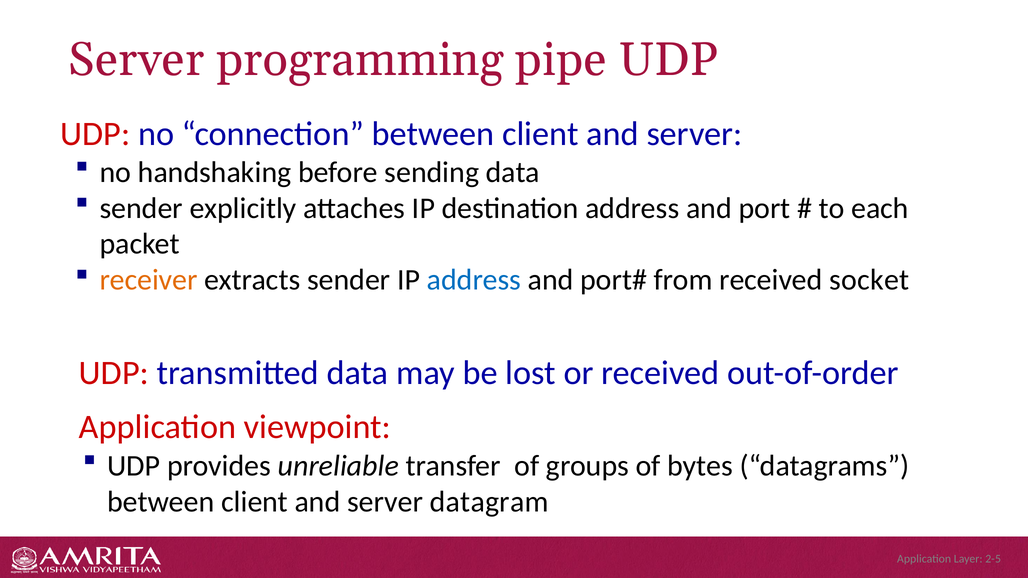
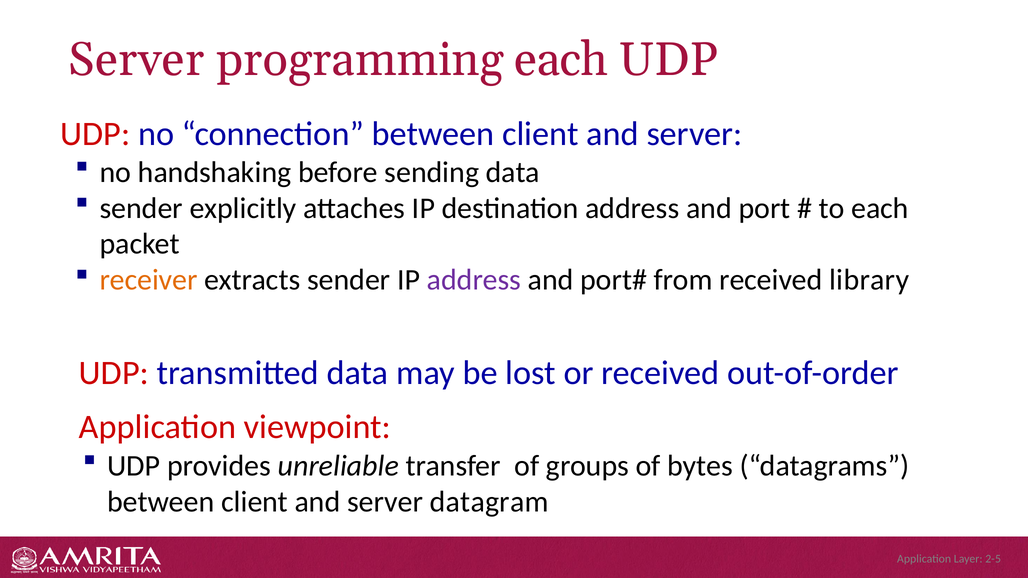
programming pipe: pipe -> each (561, 60)
address colour: blue -> purple (474, 280)
socket: socket -> library (869, 280)
